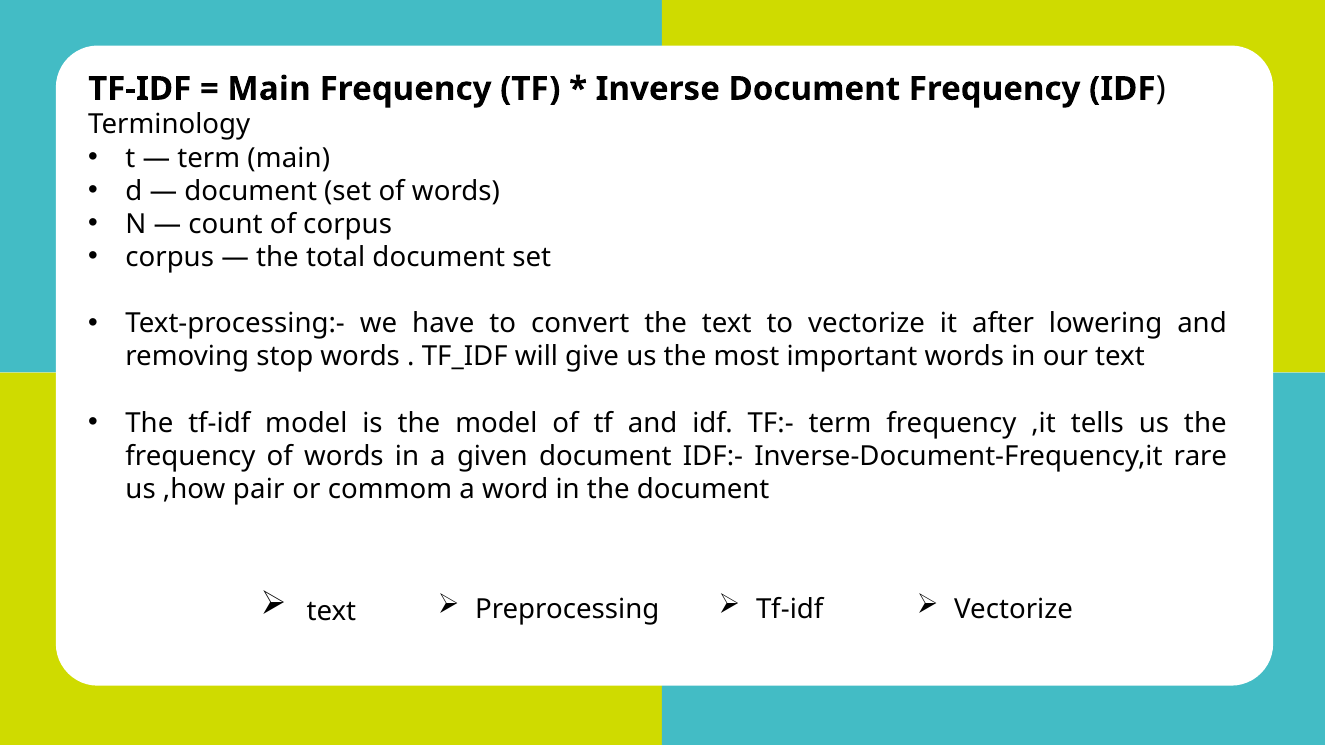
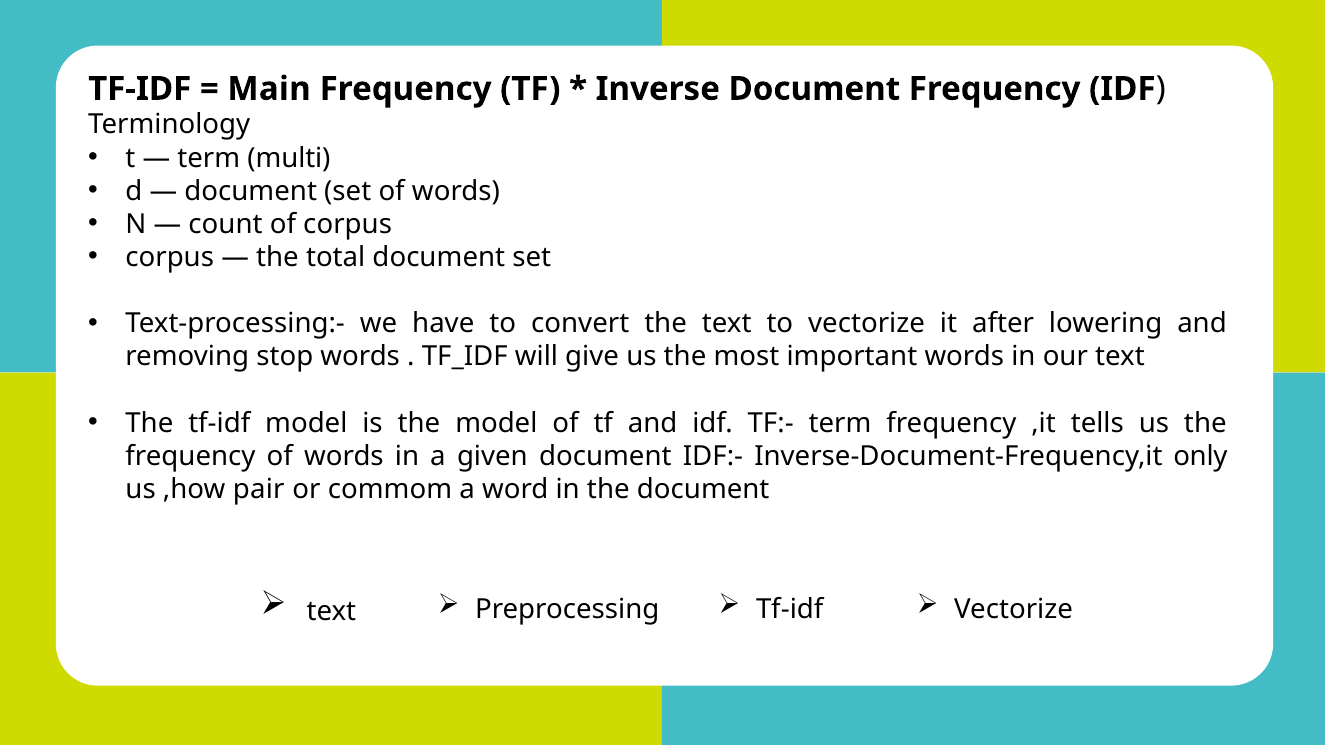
term main: main -> multi (289, 158)
rare: rare -> only (1200, 456)
